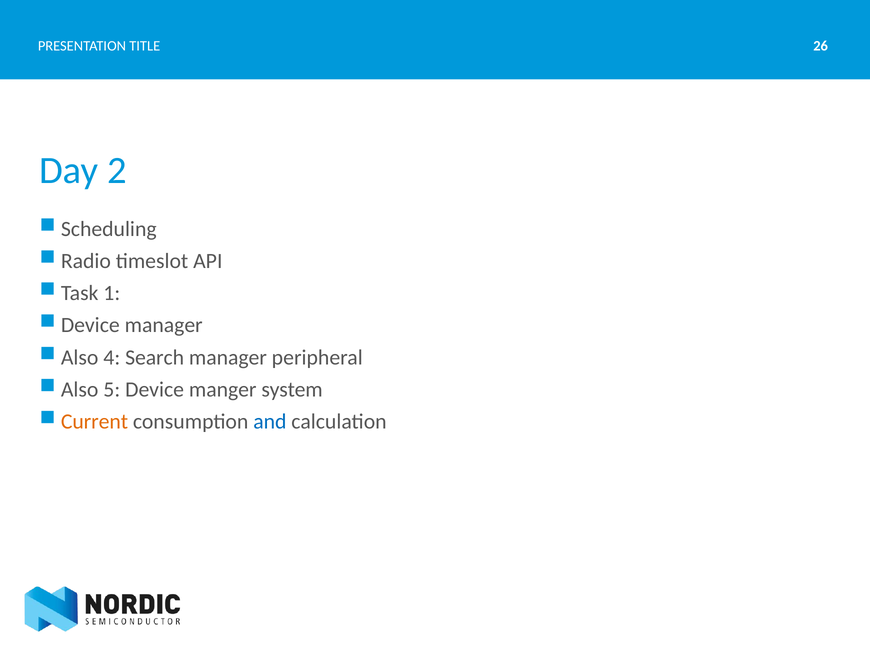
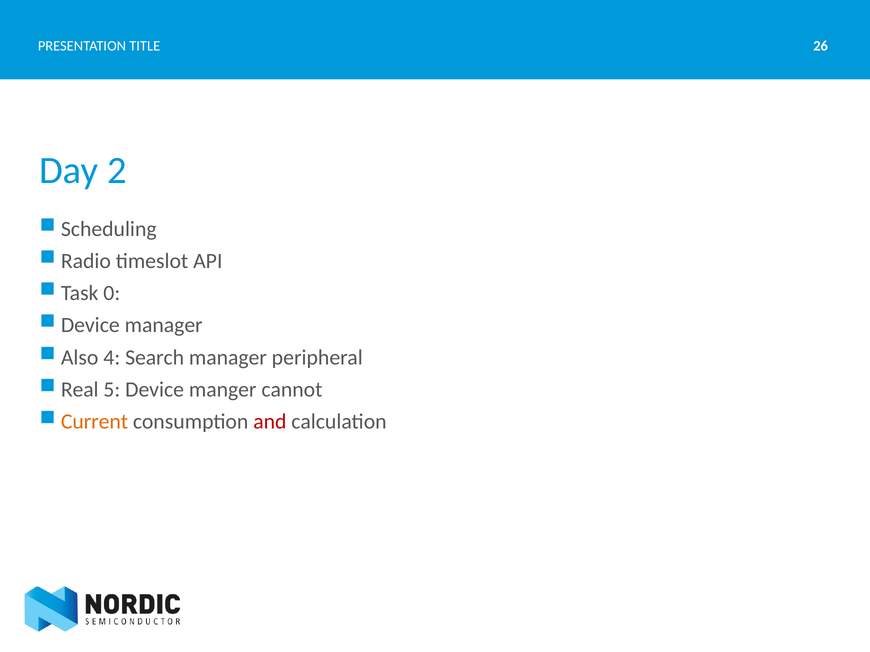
1: 1 -> 0 (112, 293)
Also: Also -> Real (80, 390)
system: system -> cannot (292, 390)
and colour: blue -> red (270, 422)
